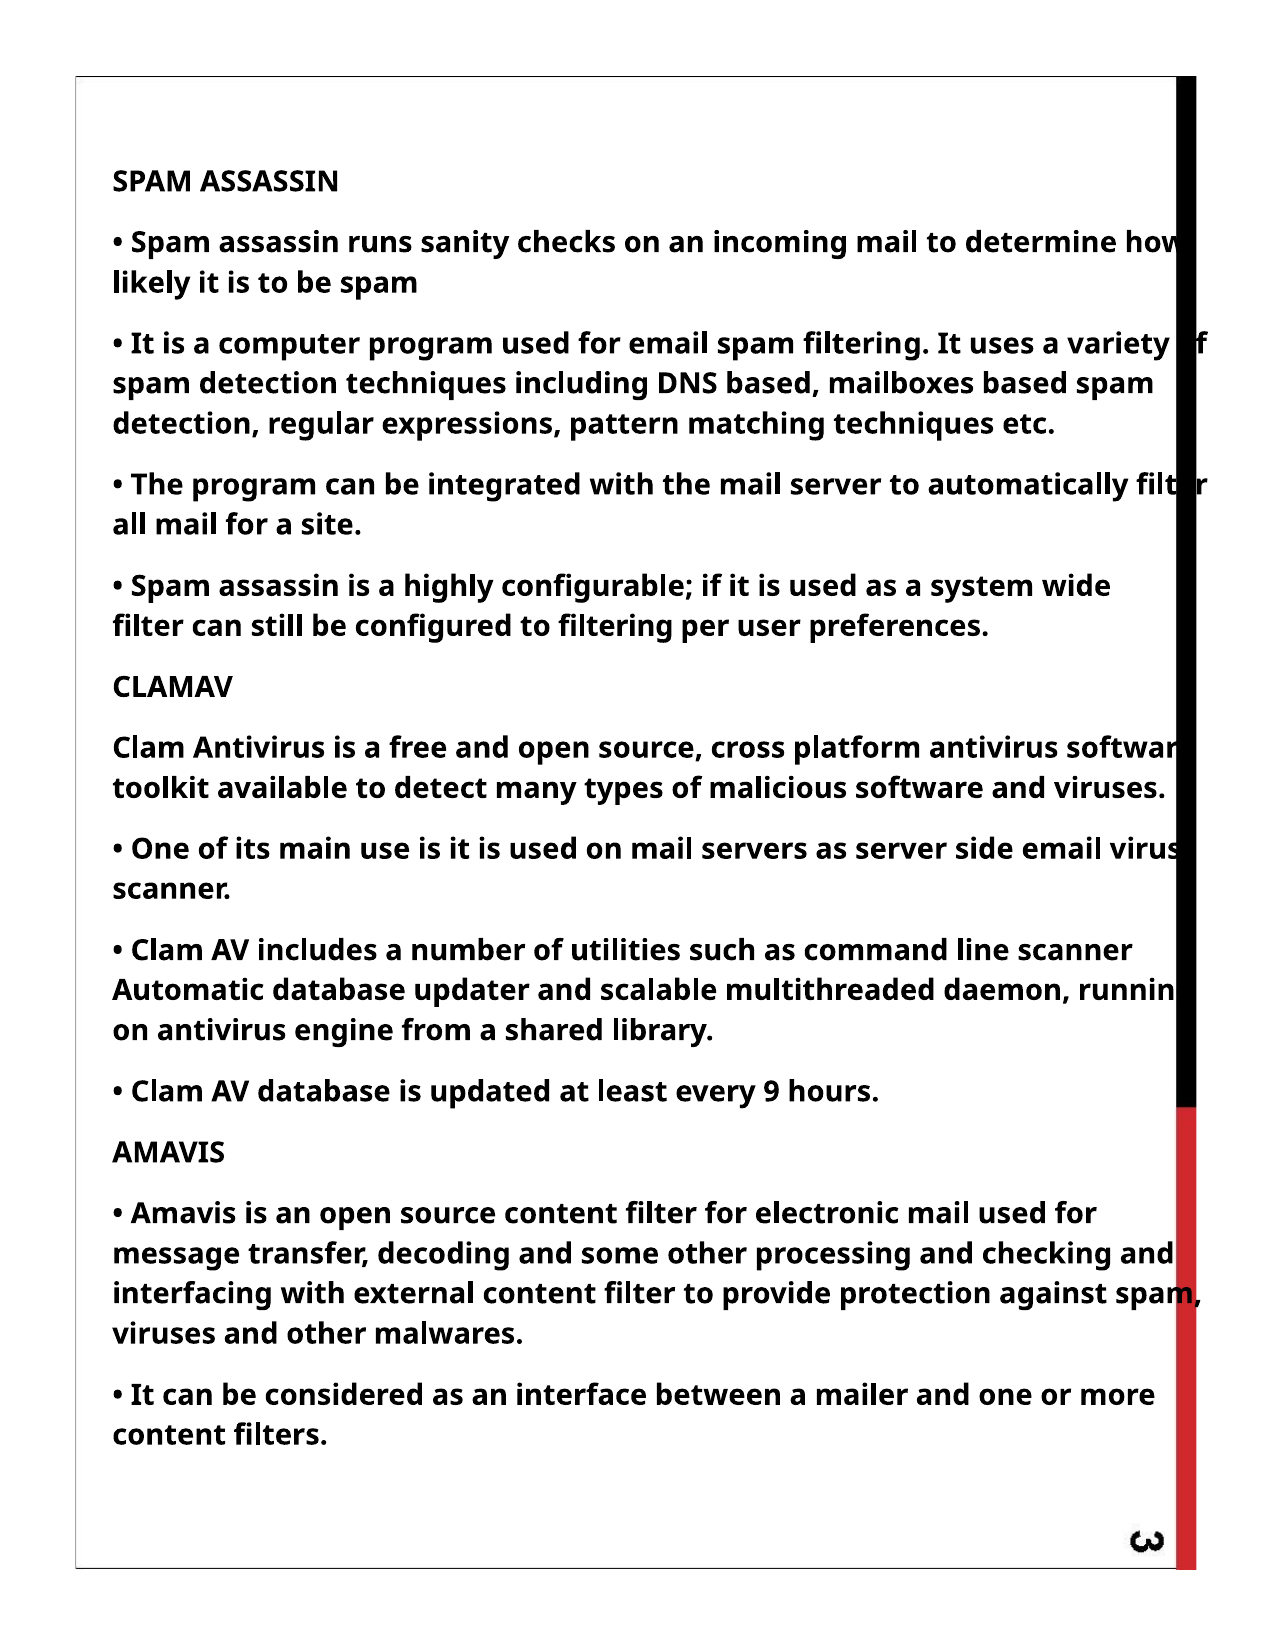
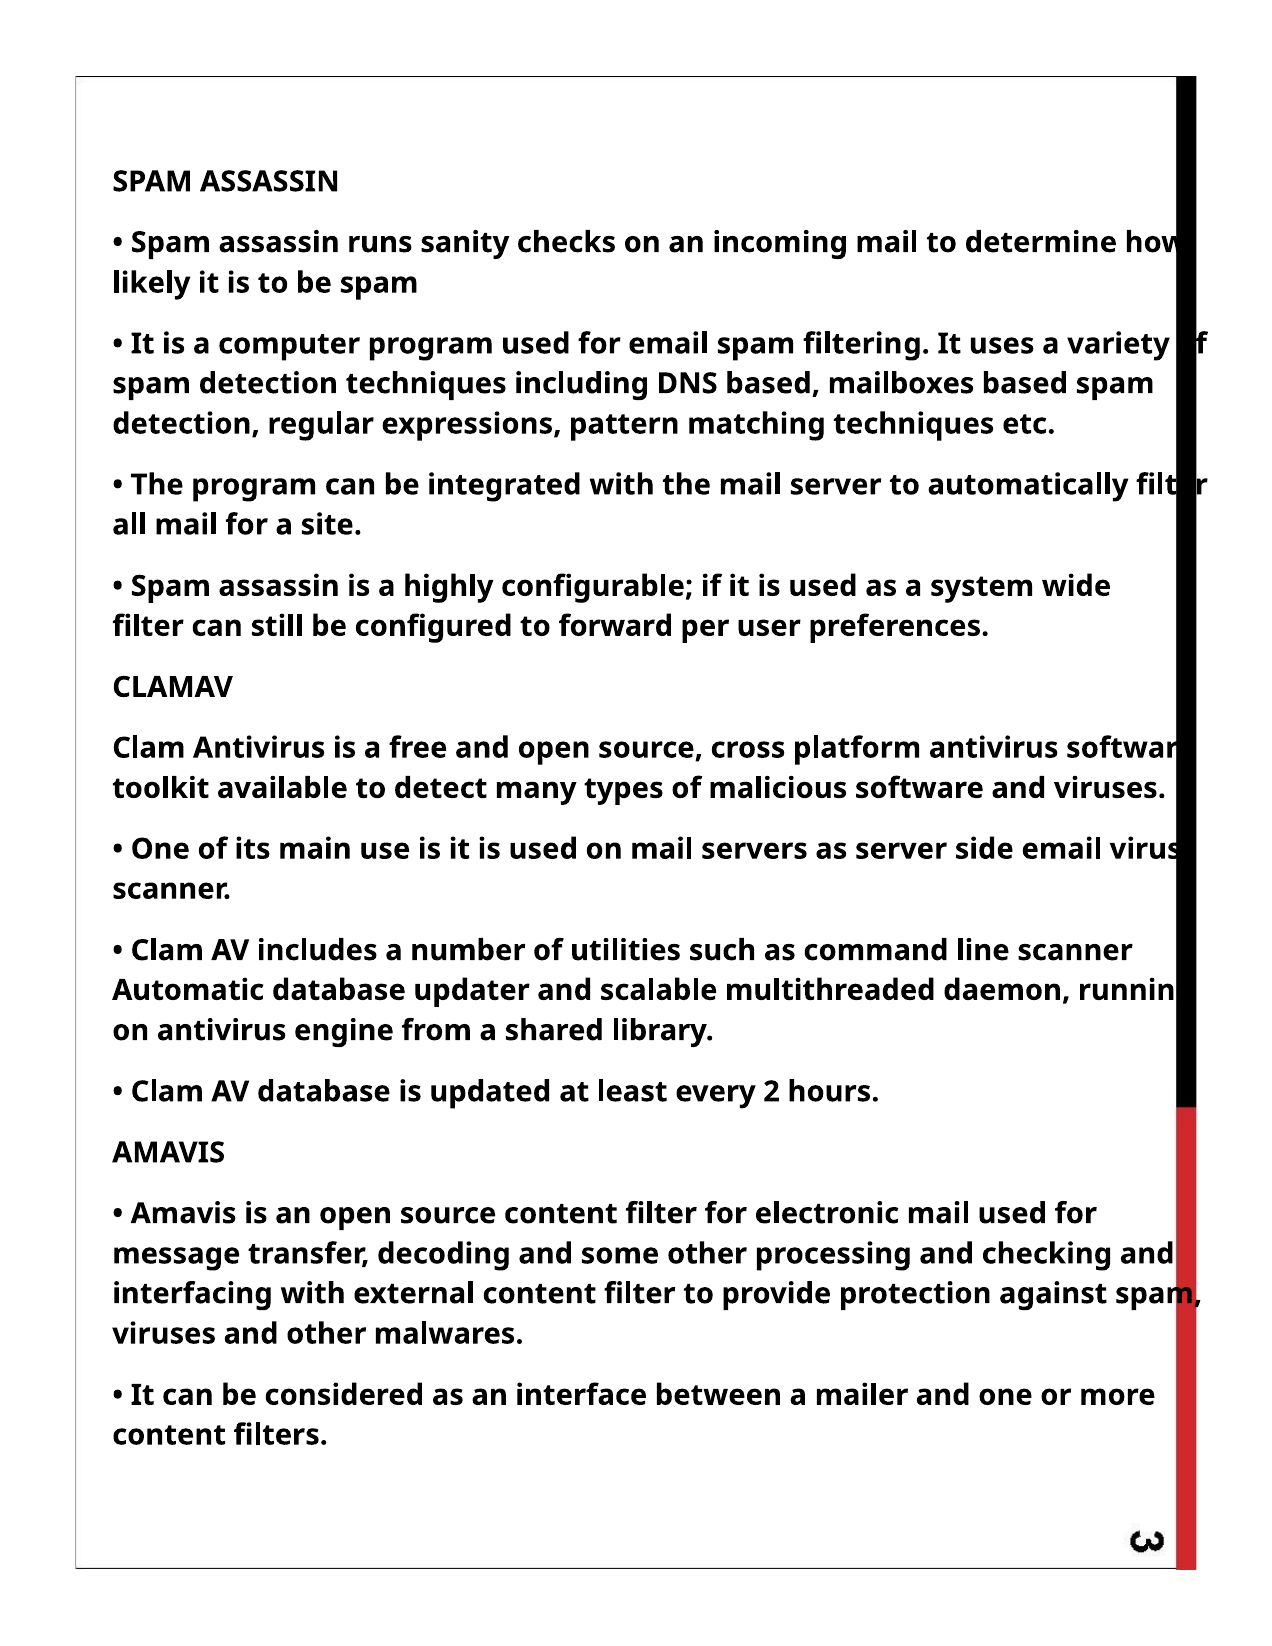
to filtering: filtering -> forward (616, 626)
9: 9 -> 2 (771, 1092)
